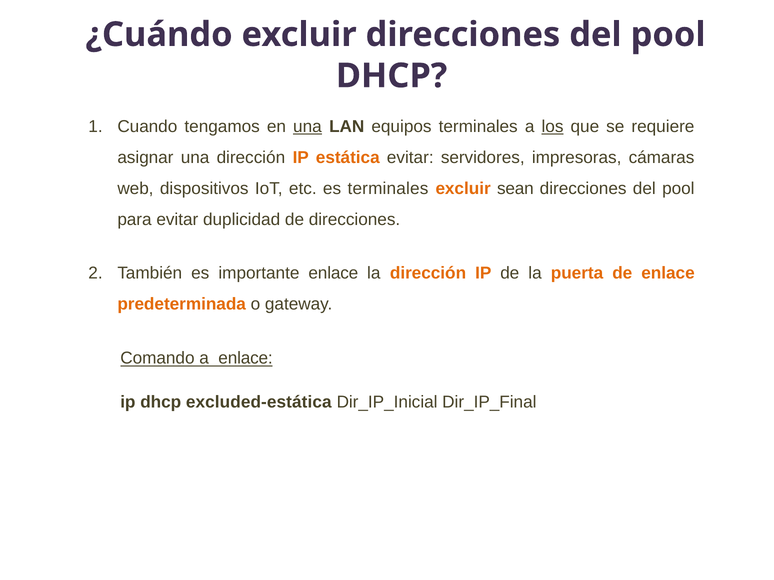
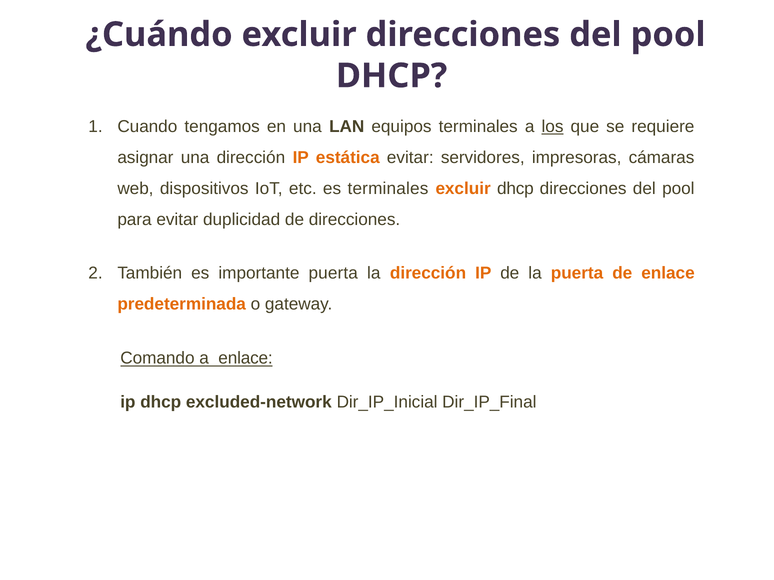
una underline: present -> none (307, 127)
excluir sean: sean -> dhcp (515, 189)
importante enlace: enlace -> puerta (333, 273)
excluded-estática: excluded-estática -> excluded-network (259, 402)
